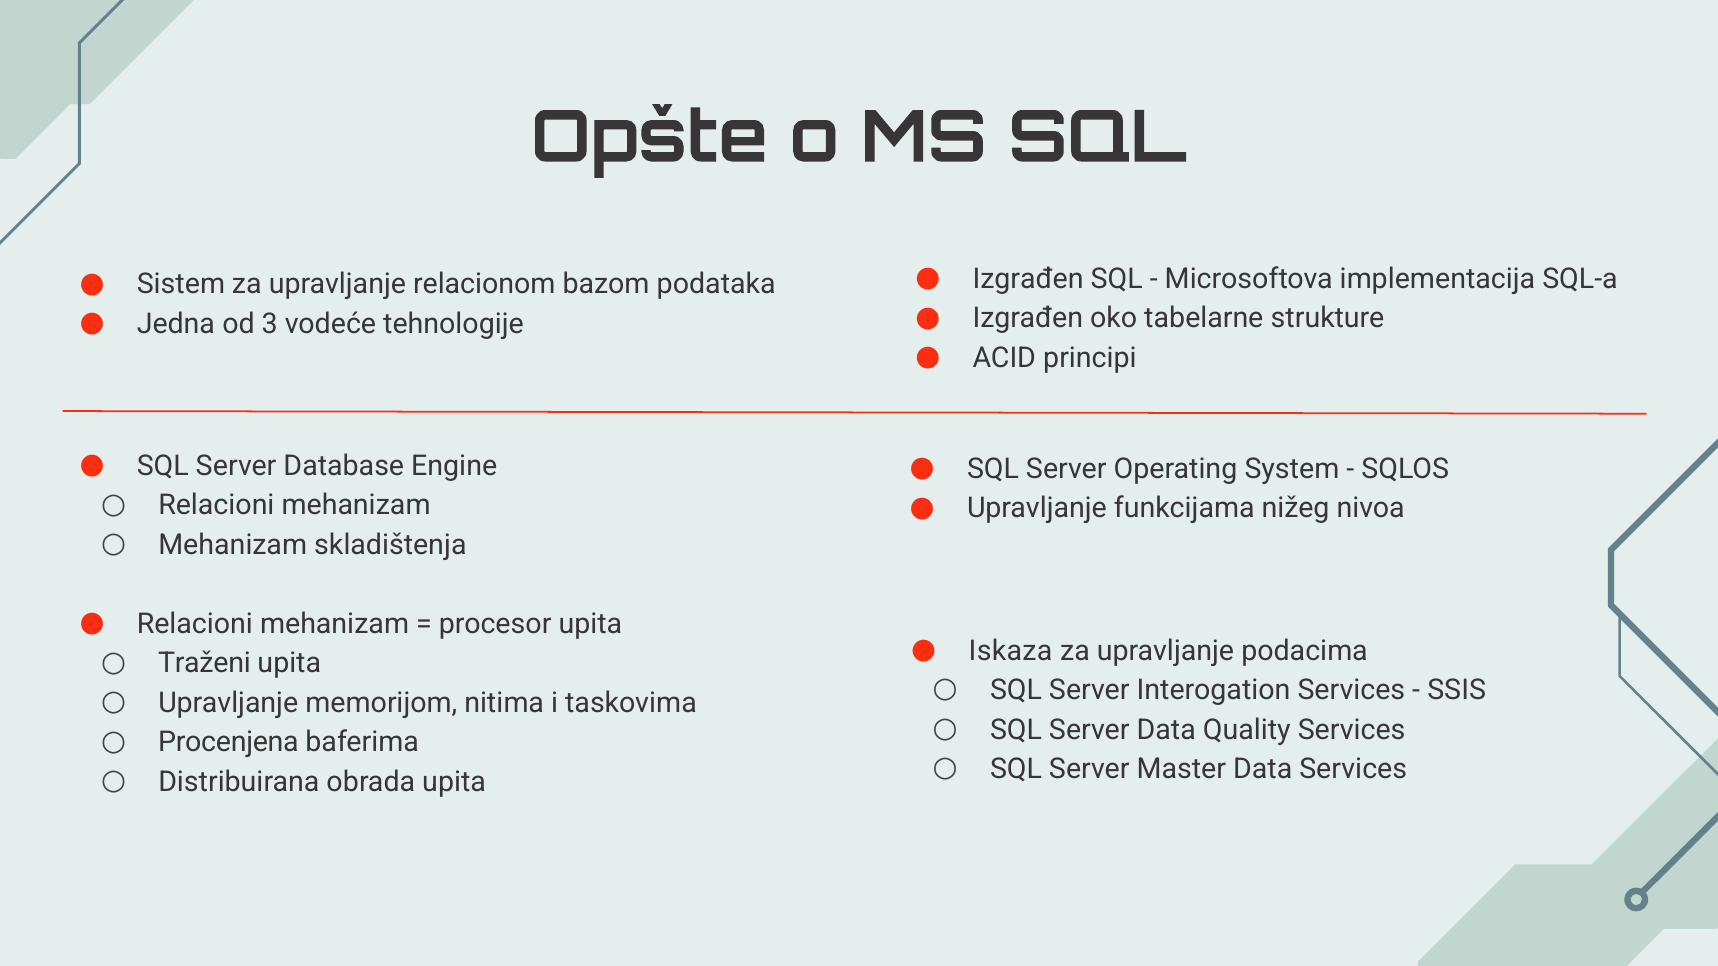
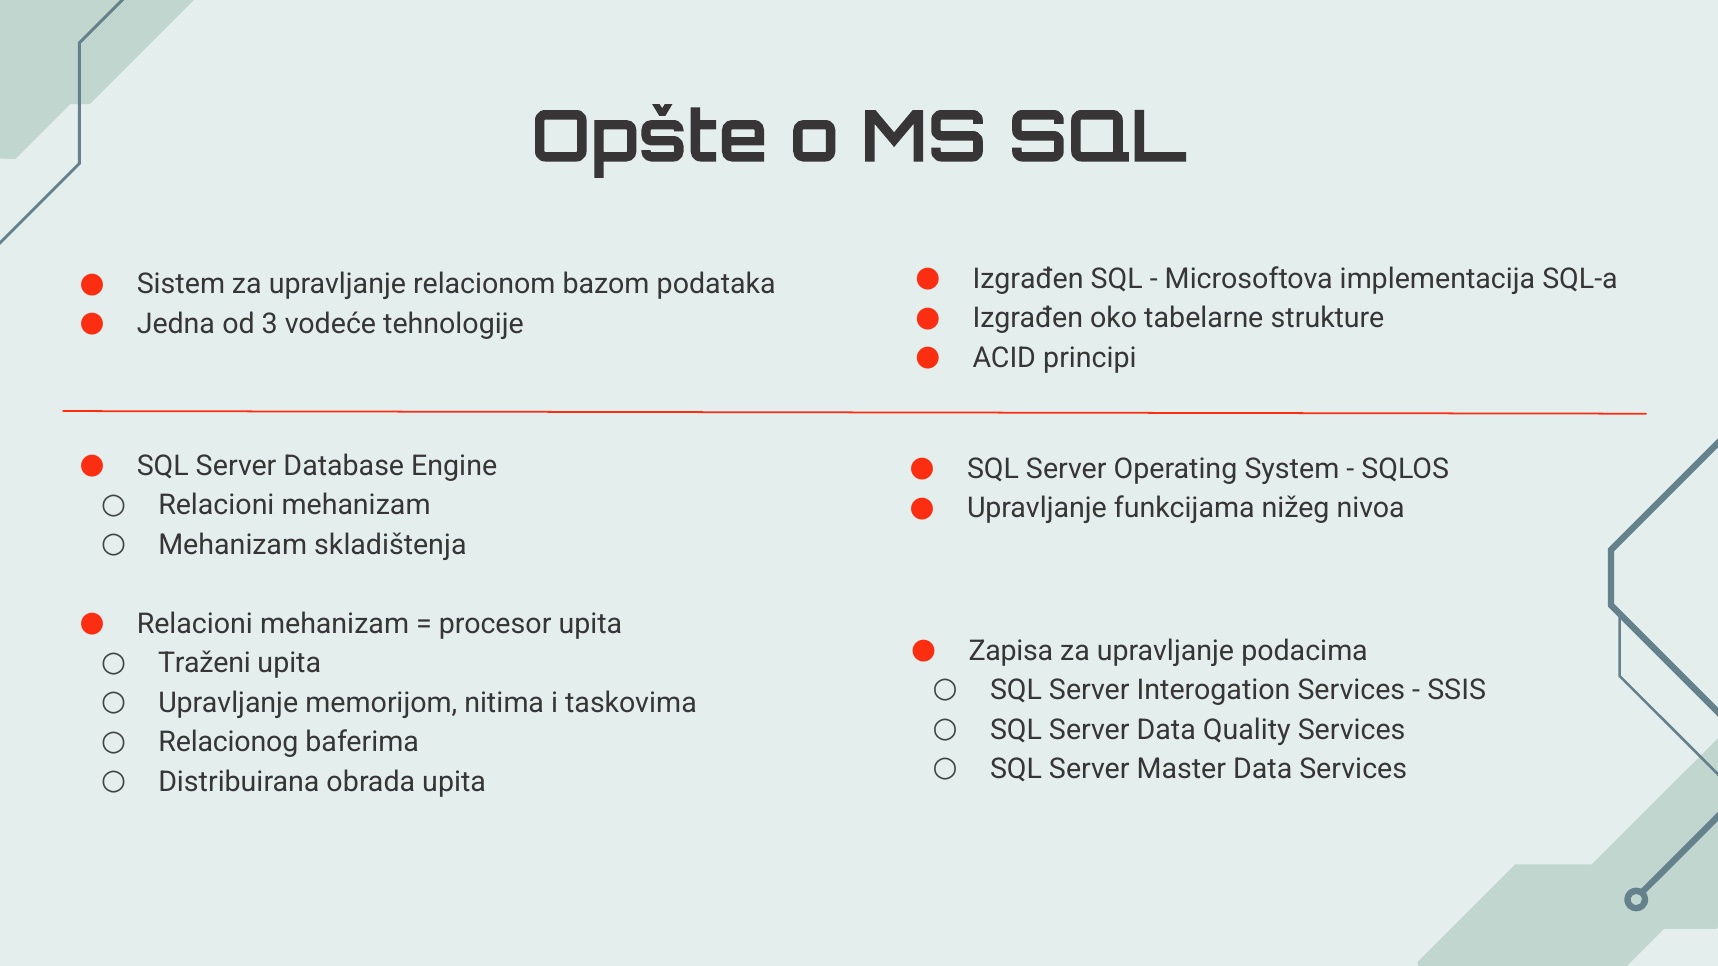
Iskaza: Iskaza -> Zapisa (1011, 651)
Procenjena: Procenjena -> Relacionog (228, 743)
